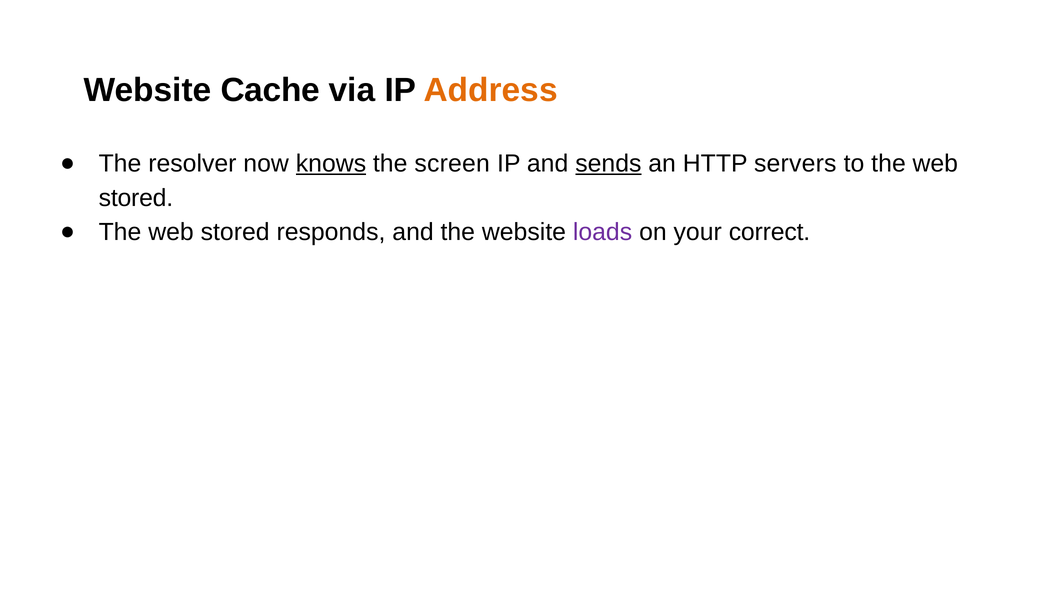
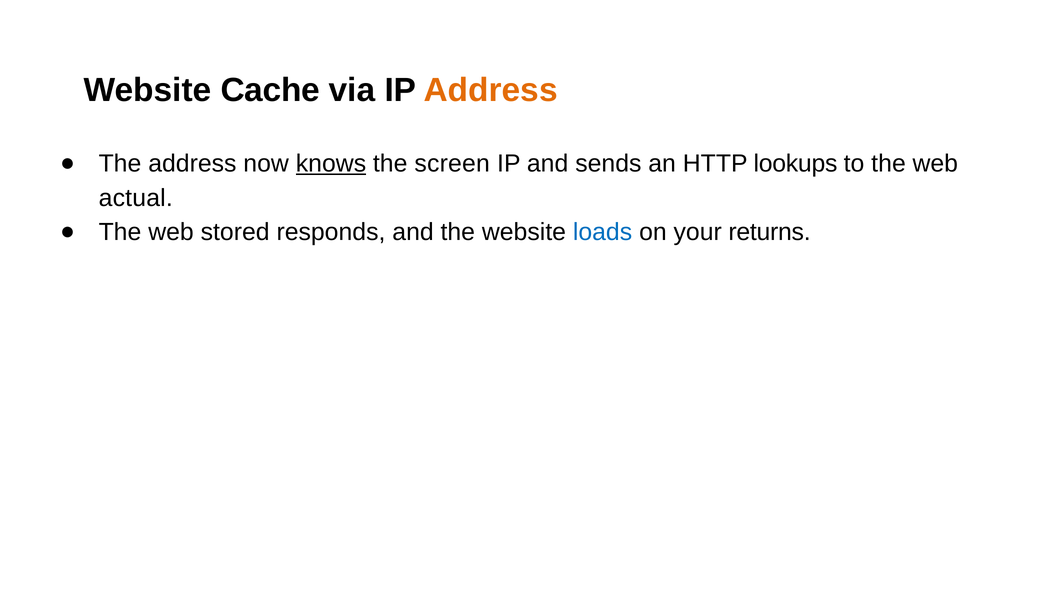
The resolver: resolver -> address (192, 164)
sends underline: present -> none (608, 164)
servers: servers -> lookups (795, 164)
stored: stored -> actual (136, 198)
loads colour: purple -> blue (603, 232)
correct: correct -> returns (770, 232)
